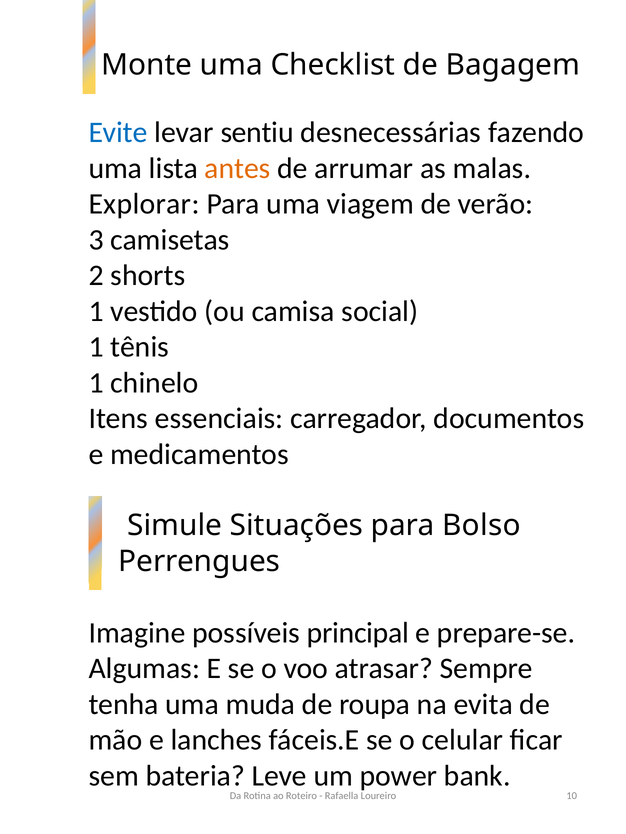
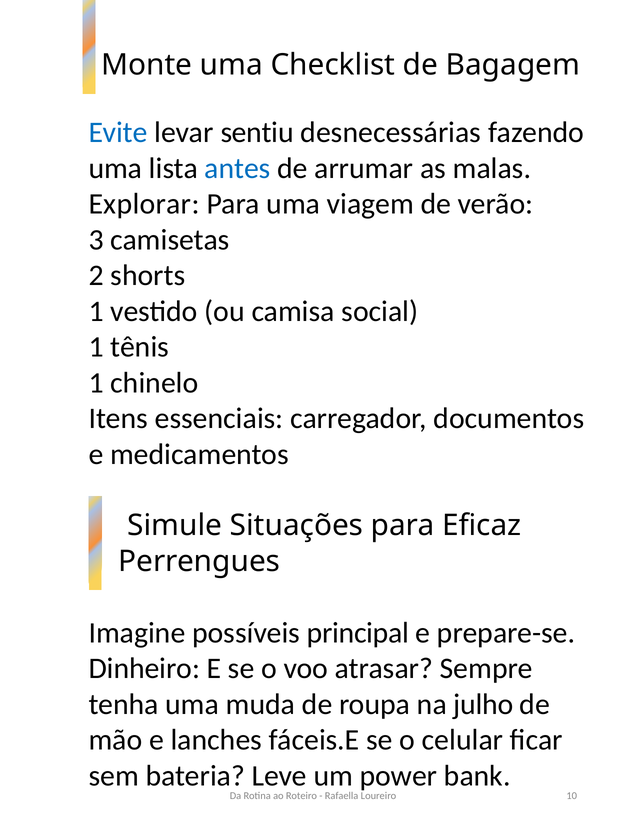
antes colour: orange -> blue (237, 168)
Bolso: Bolso -> Eficaz (482, 526)
Algumas: Algumas -> Dinheiro (144, 669)
evita: evita -> julho (483, 705)
